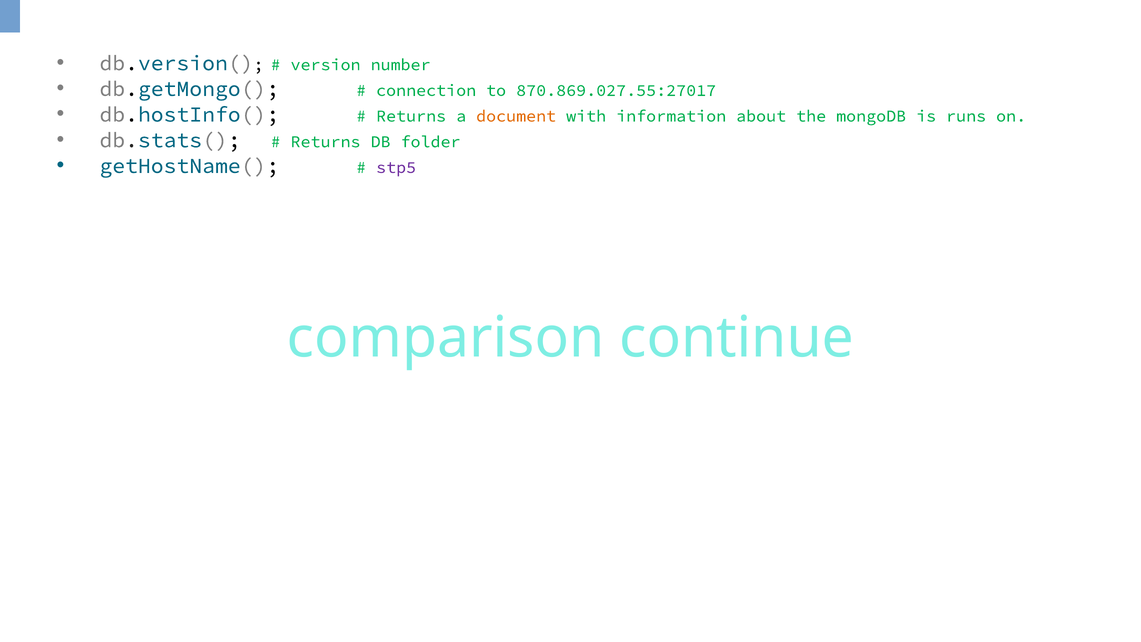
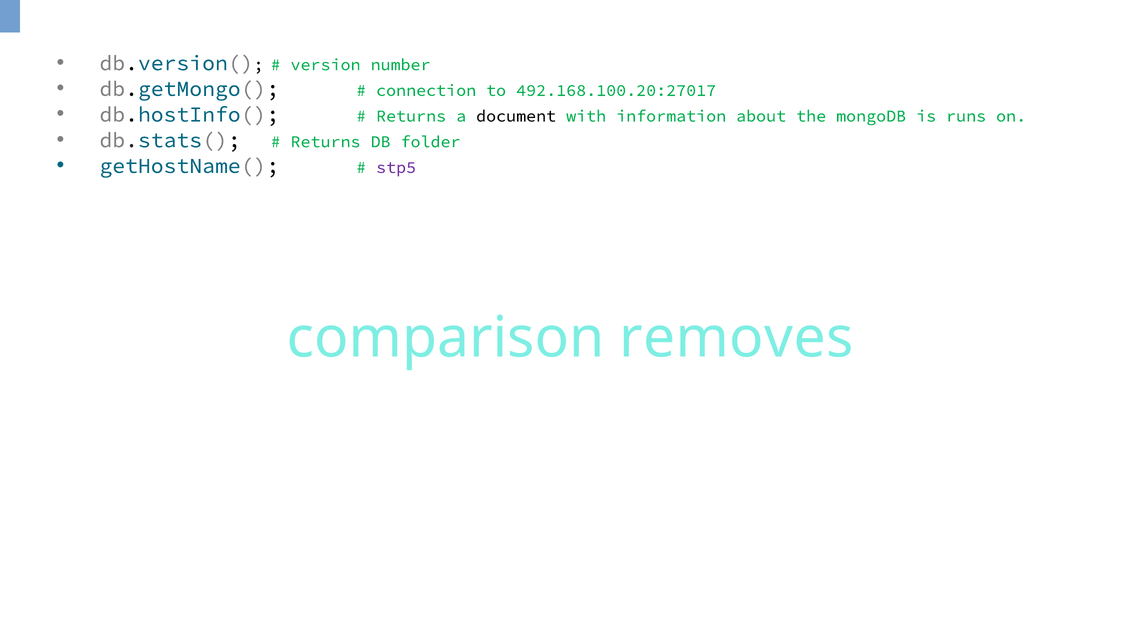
870.869.027.55:27017: 870.869.027.55:27017 -> 492.168.100.20:27017 (616, 90)
document colour: orange -> black (516, 116)
continue: continue -> removes (736, 338)
